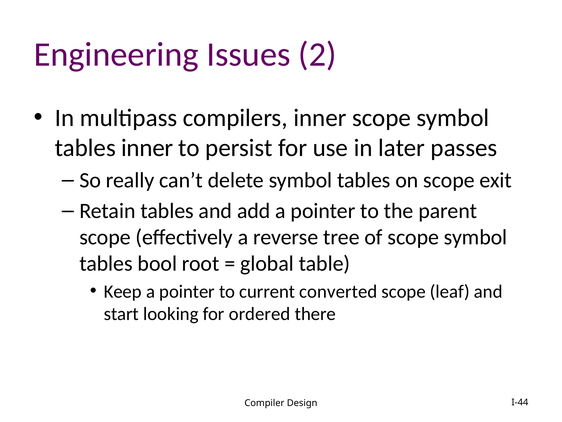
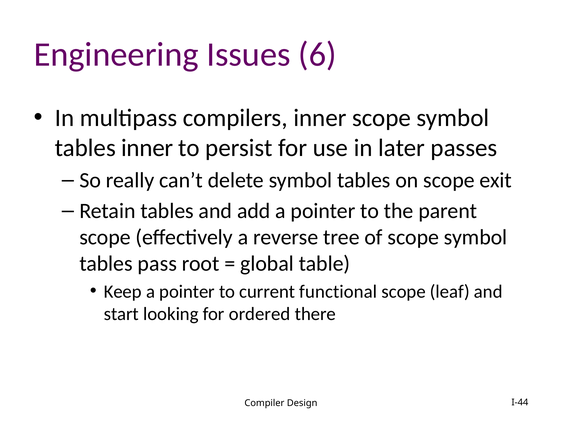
2: 2 -> 6 (317, 54)
bool: bool -> pass (157, 263)
converted: converted -> functional (338, 291)
